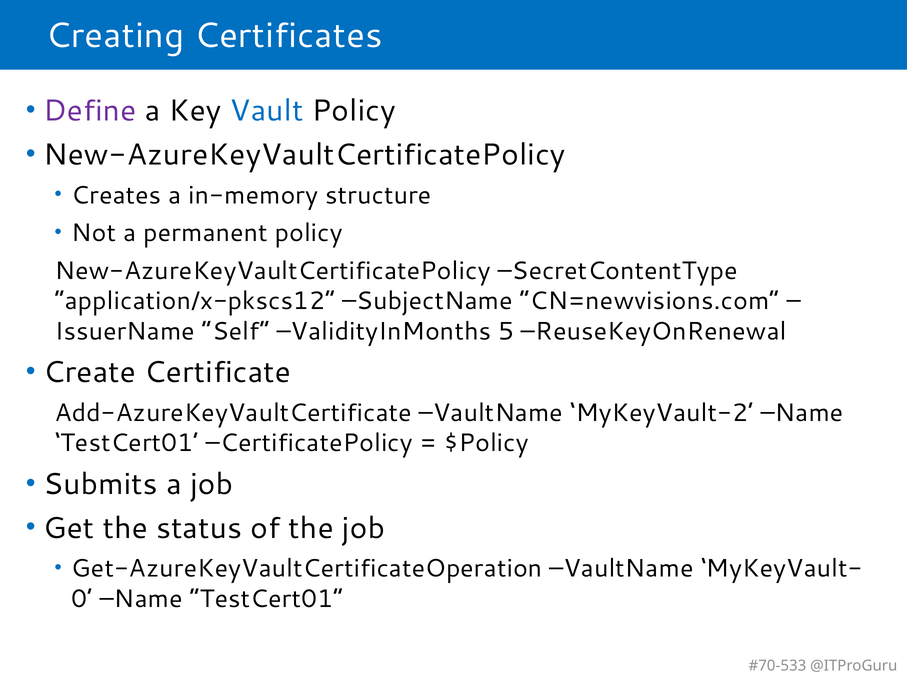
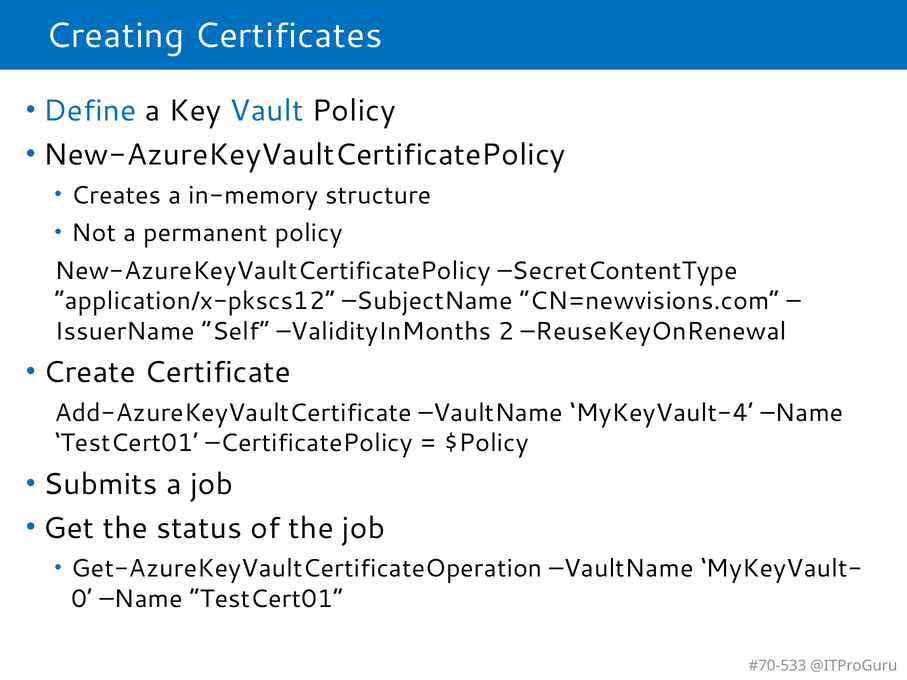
Define colour: purple -> blue (90, 111)
5: 5 -> 2 (506, 331)
MyKeyVault-2: MyKeyVault-2 -> MyKeyVault-4 (662, 413)
